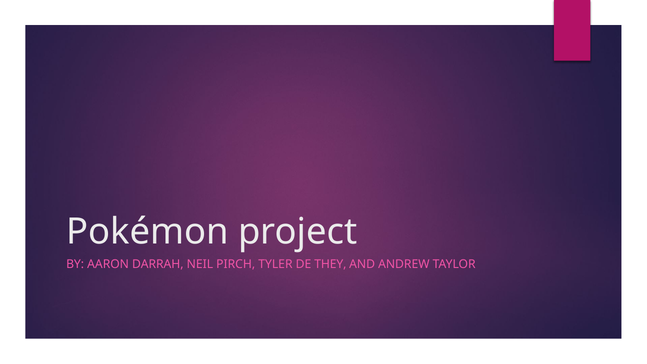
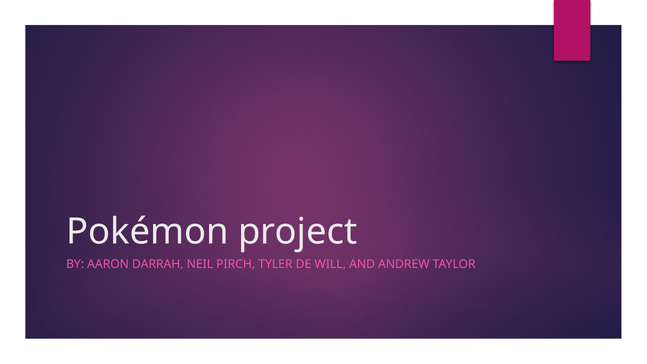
THEY: THEY -> WILL (330, 264)
